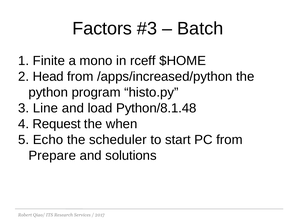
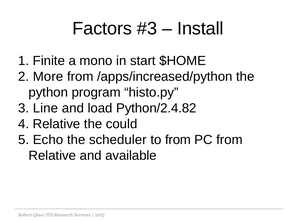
Batch: Batch -> Install (200, 29)
rceff: rceff -> start (143, 61)
Head: Head -> More (48, 77)
Python/8.1.48: Python/8.1.48 -> Python/2.4.82 (156, 108)
Request: Request -> Relative (57, 124)
when: when -> could (122, 124)
to start: start -> from (178, 140)
Prepare: Prepare -> Relative (52, 155)
solutions: solutions -> available (131, 155)
